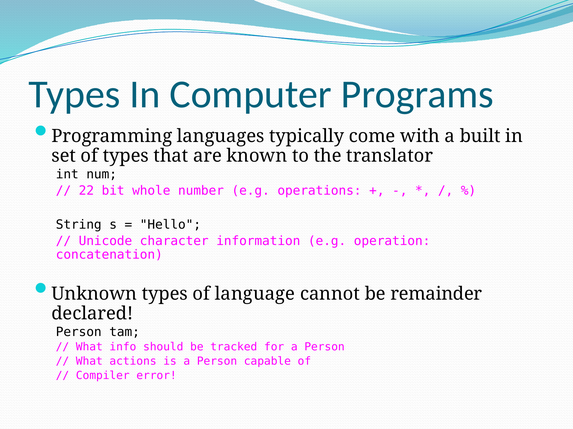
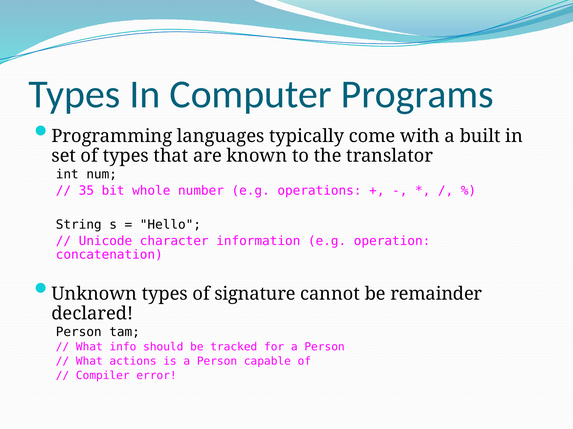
22: 22 -> 35 (86, 191)
language: language -> signature (255, 294)
